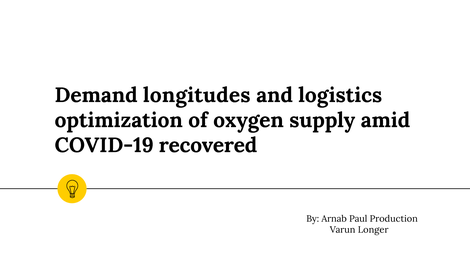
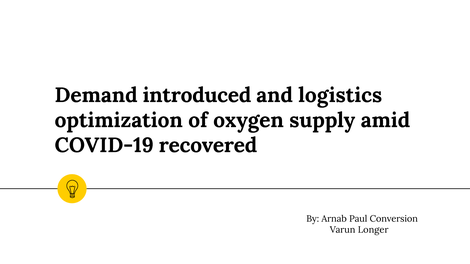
longitudes: longitudes -> introduced (197, 95)
Production: Production -> Conversion (394, 219)
